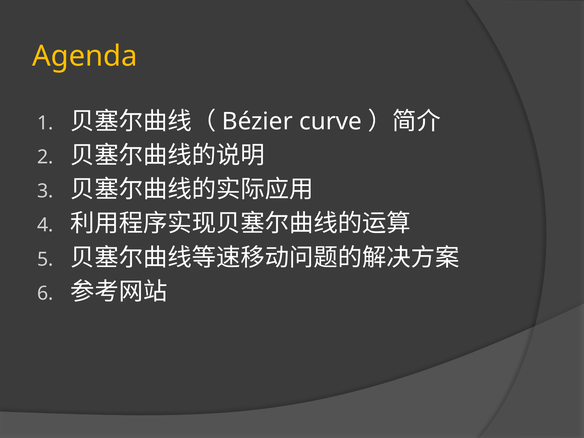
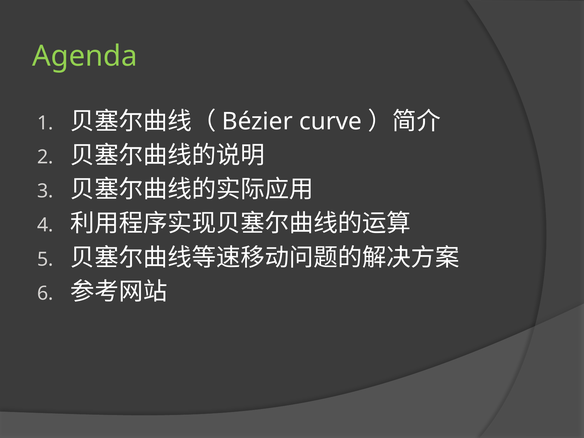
Agenda colour: yellow -> light green (85, 56)
